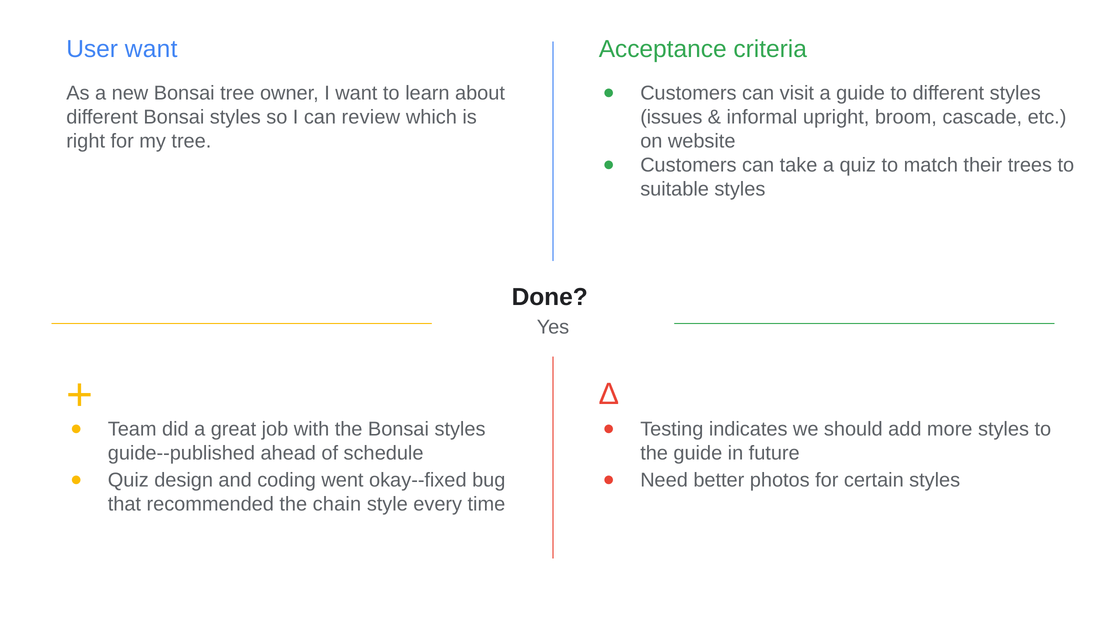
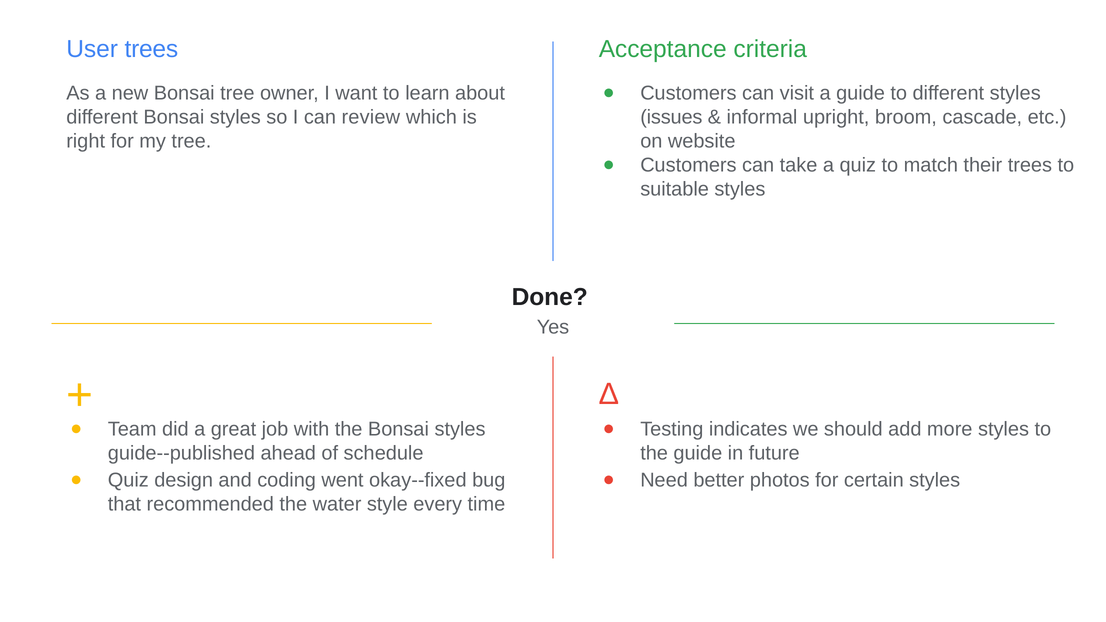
User want: want -> trees (151, 49)
chain: chain -> water (337, 504)
